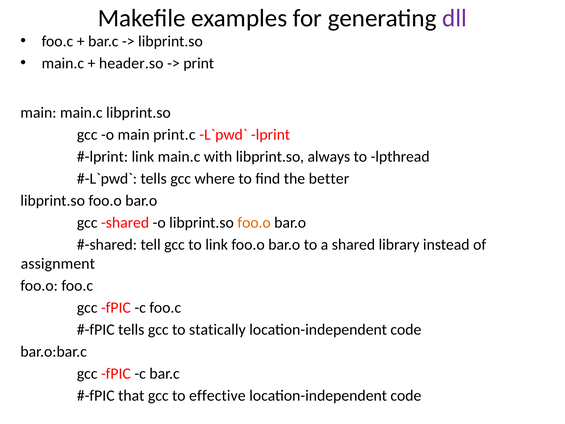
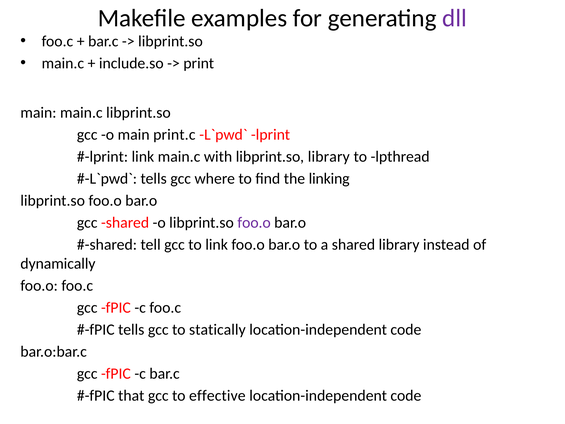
header.so: header.so -> include.so (131, 63)
libprint.so always: always -> library (329, 157)
better: better -> linking (329, 179)
foo.o colour: orange -> purple (254, 223)
assignment: assignment -> dynamically (58, 263)
